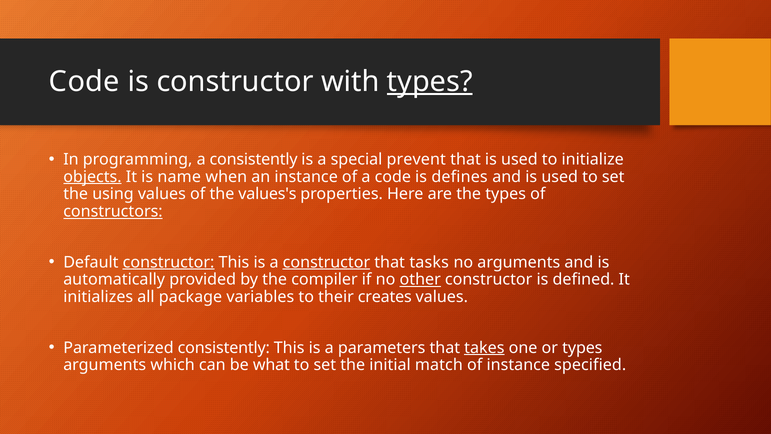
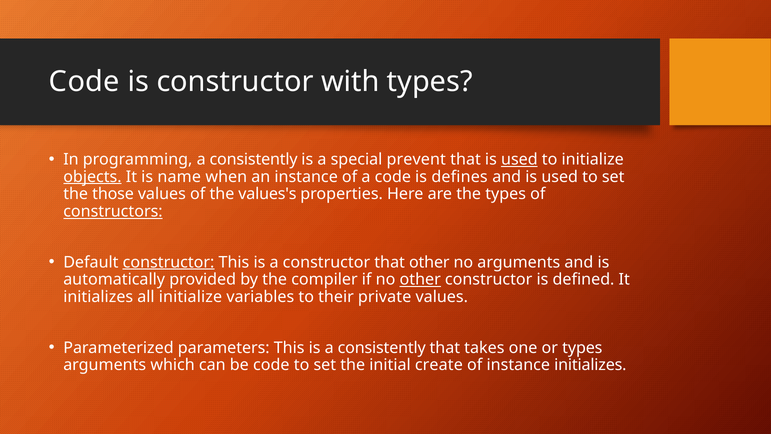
types underline: present -> none (430, 82)
used underline: none -> present (519, 159)
using: using -> those (113, 194)
constructor underline: present -> none (326, 262)
that tasks: tasks -> other (429, 262)
all package: package -> initialize (190, 297)
creates: creates -> private (385, 297)
Parameterized consistently: consistently -> parameters (224, 348)
is a parameters: parameters -> consistently (382, 348)
takes underline: present -> none (484, 348)
be what: what -> code (271, 365)
match: match -> create (439, 365)
instance specified: specified -> initializes (590, 365)
